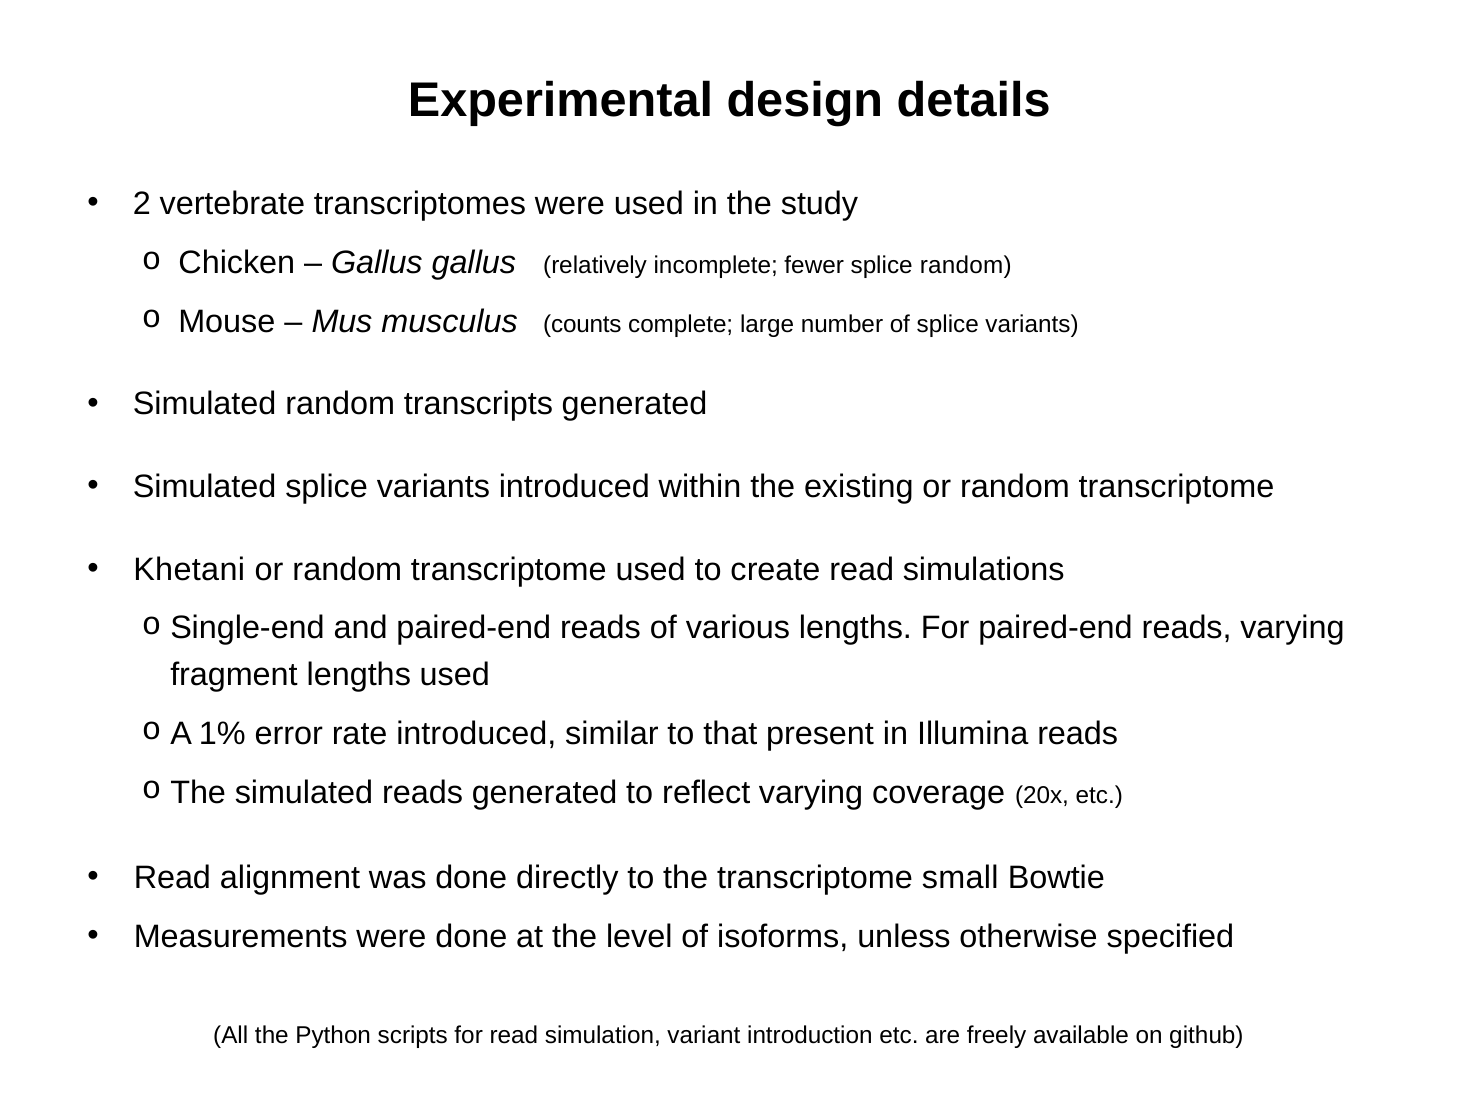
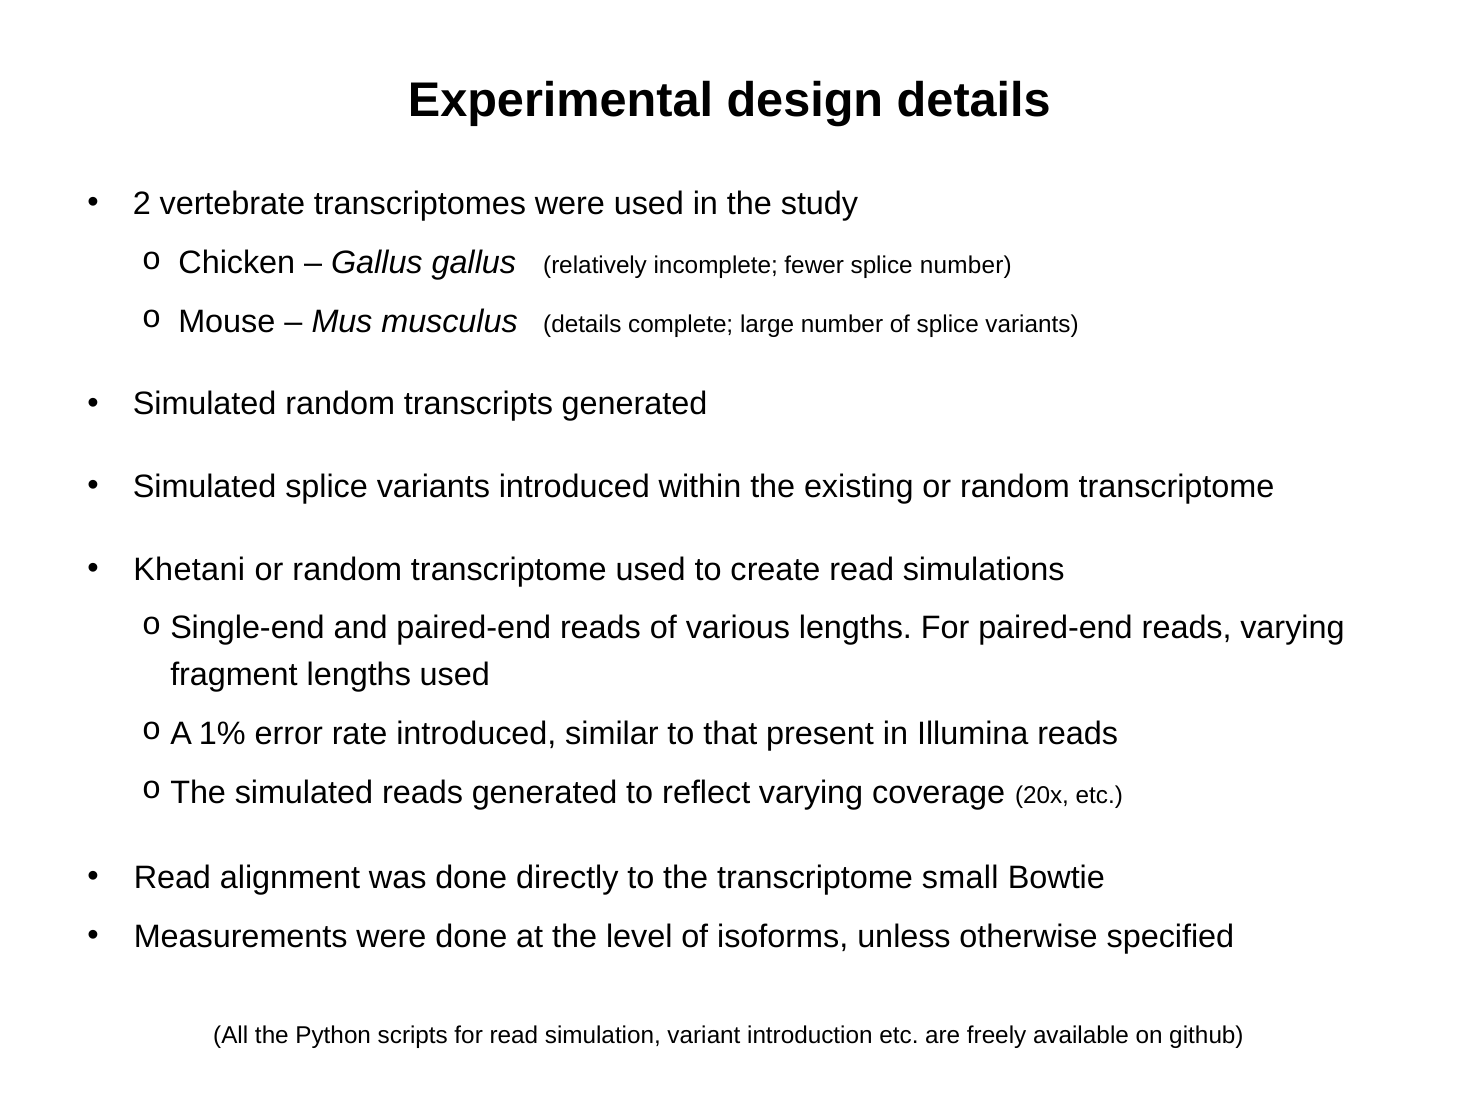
splice random: random -> number (966, 266)
musculus counts: counts -> details (582, 324)
